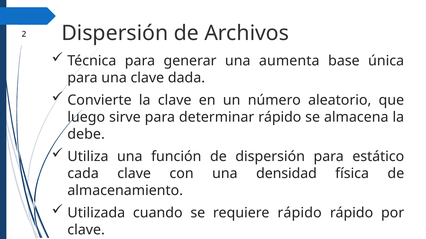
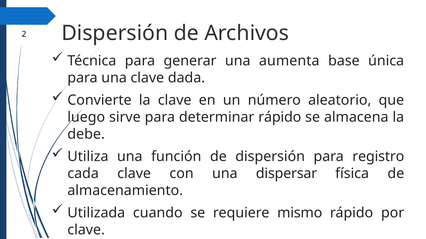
estático: estático -> registro (378, 157)
densidad: densidad -> dispersar (287, 174)
requiere rápido: rápido -> mismo (300, 213)
